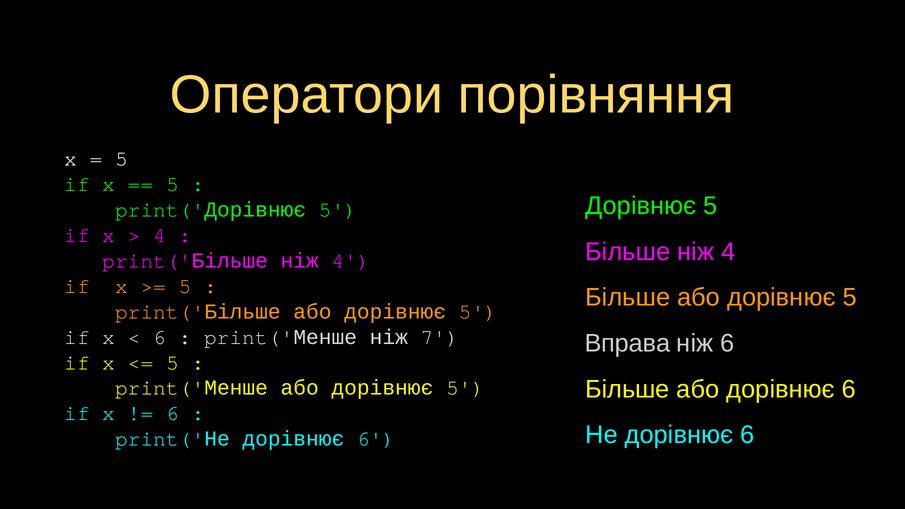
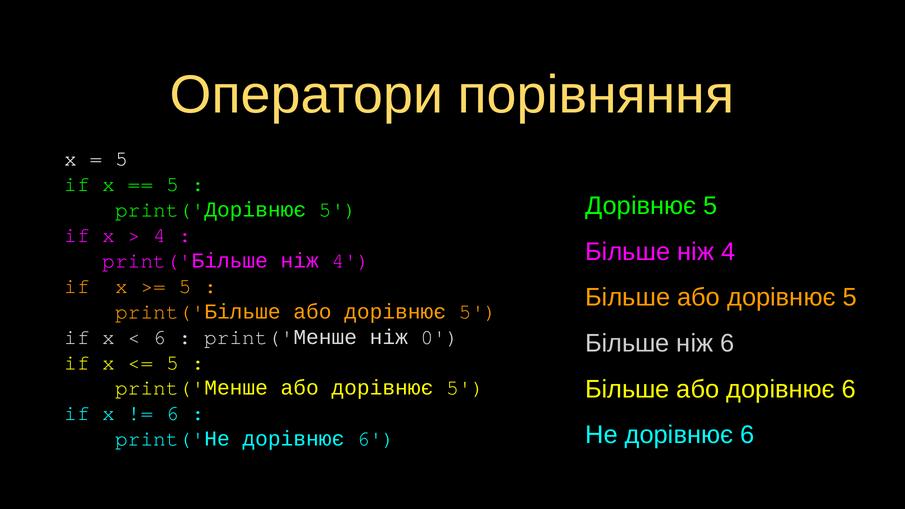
7: 7 -> 0 (440, 337)
Вправа: Вправа -> Більше (627, 343)
